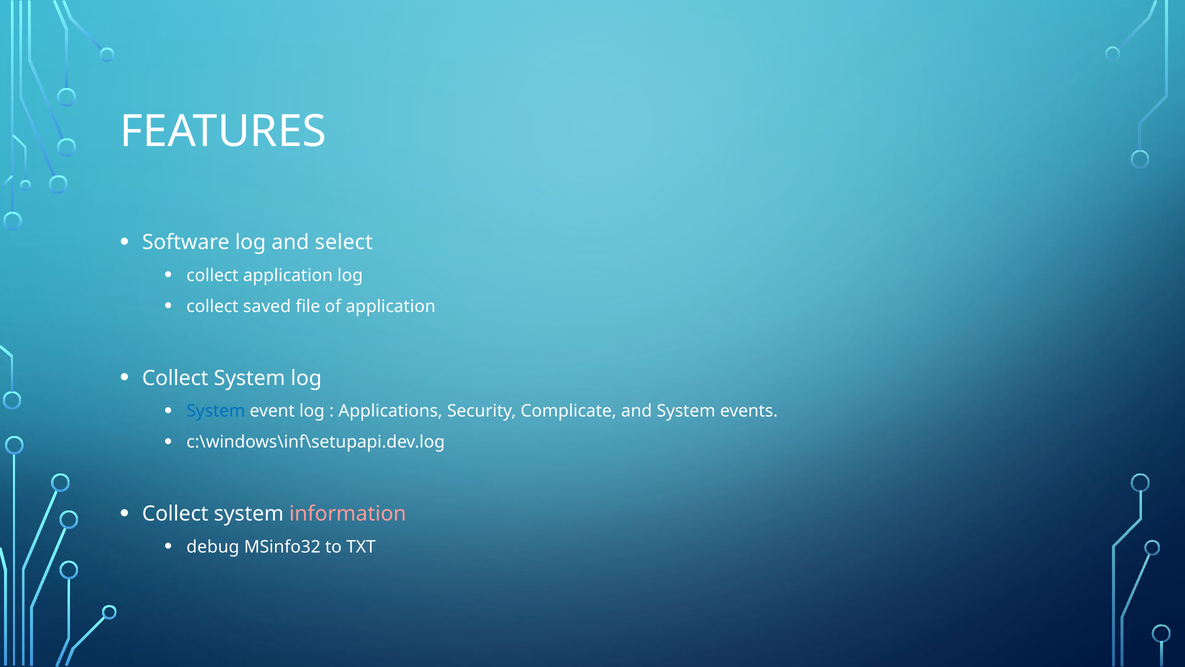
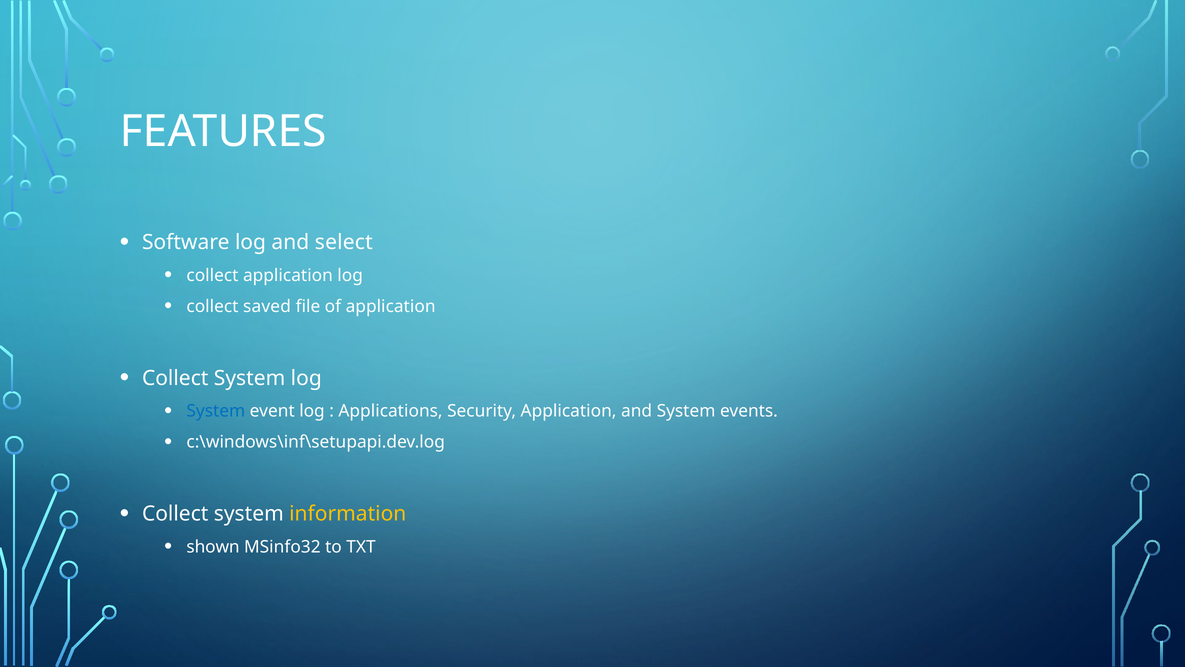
Security Complicate: Complicate -> Application (569, 411)
information colour: pink -> yellow (348, 514)
debug: debug -> shown (213, 547)
